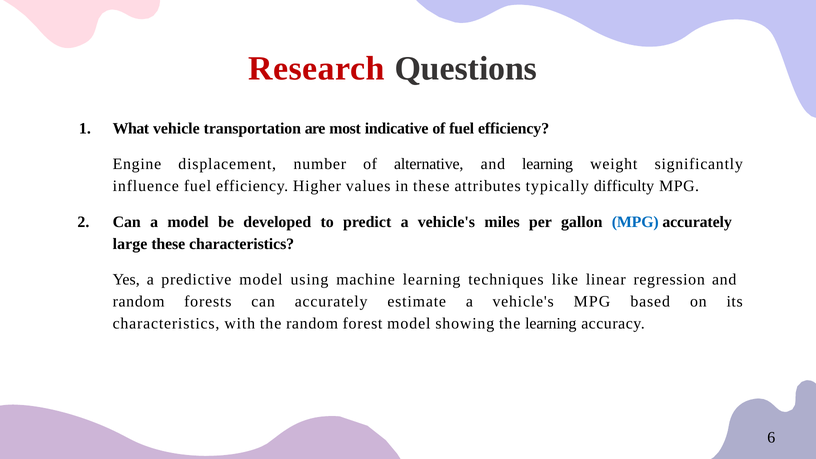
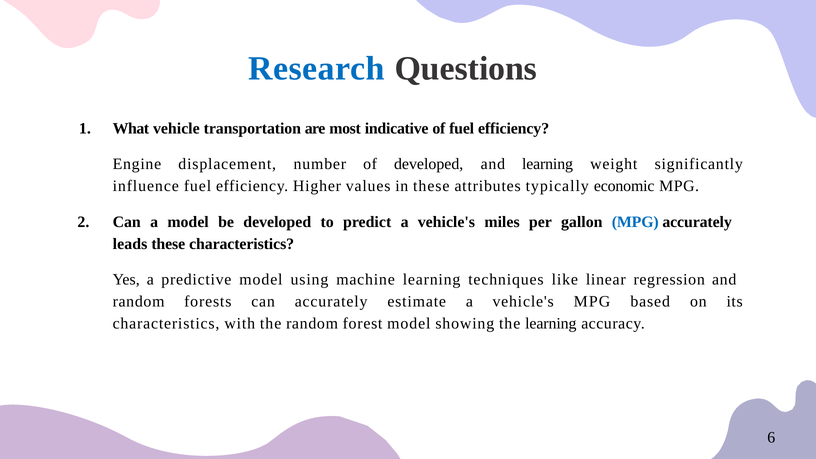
Research colour: red -> blue (317, 69)
of alternative: alternative -> developed (429, 164)
difficulty: difficulty -> economic (624, 186)
large: large -> leads (130, 244)
